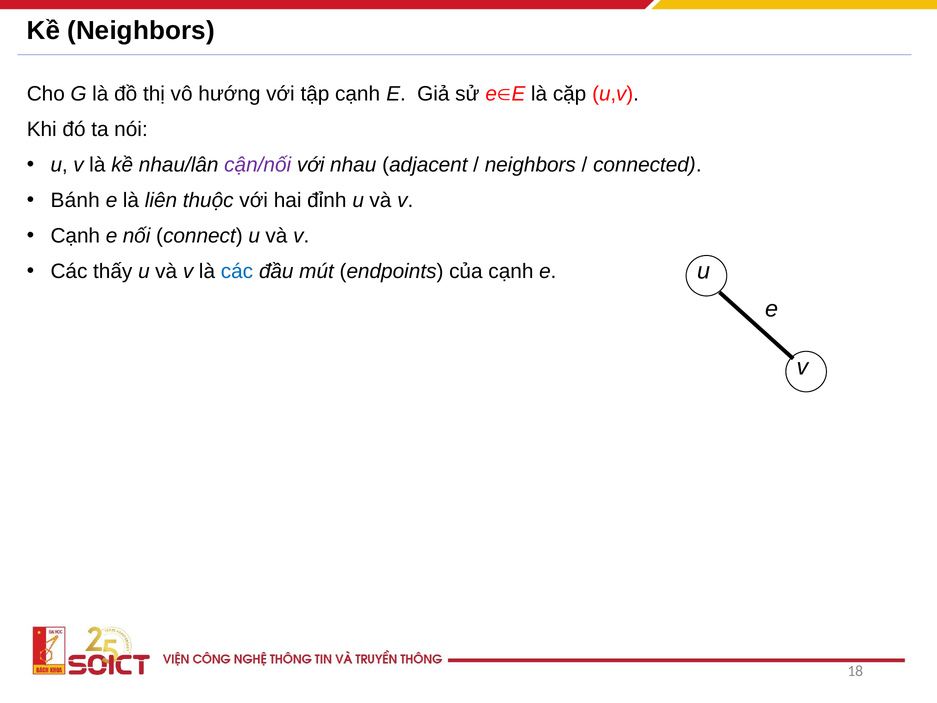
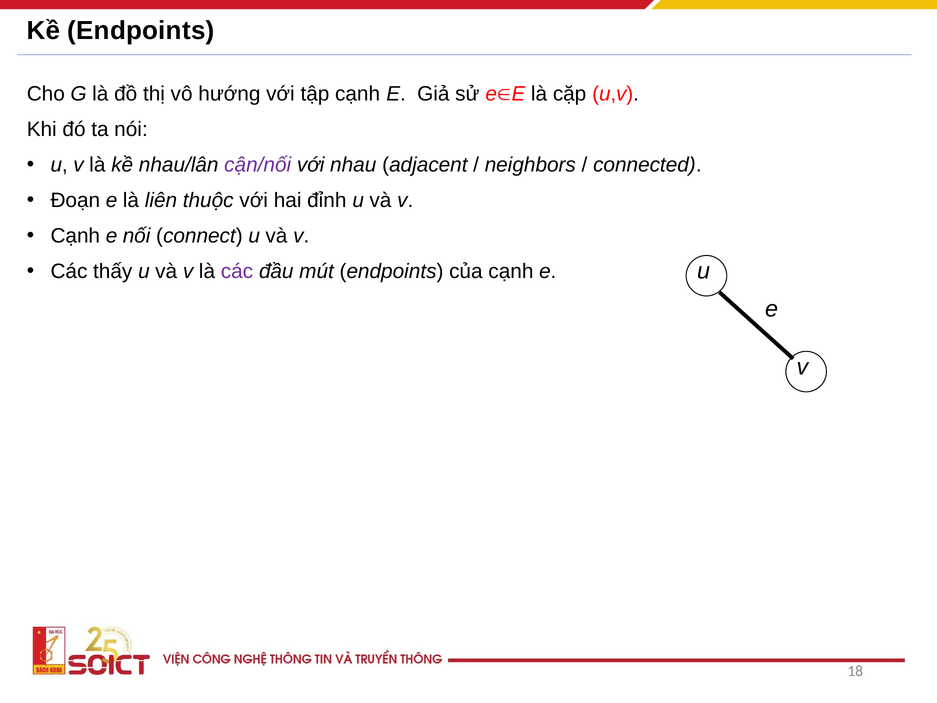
Kề Neighbors: Neighbors -> Endpoints (141, 31)
Bánh: Bánh -> Đoạn (75, 200)
các colour: blue -> purple (237, 271)
